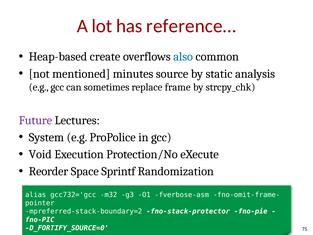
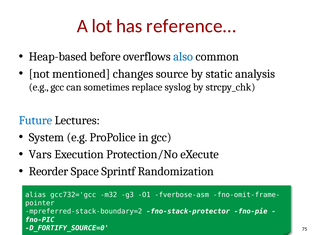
create: create -> before (105, 57)
minutes: minutes -> changes (133, 74)
frame: frame -> syslog (178, 87)
Future colour: purple -> blue (35, 120)
Void: Void -> Vars (40, 154)
